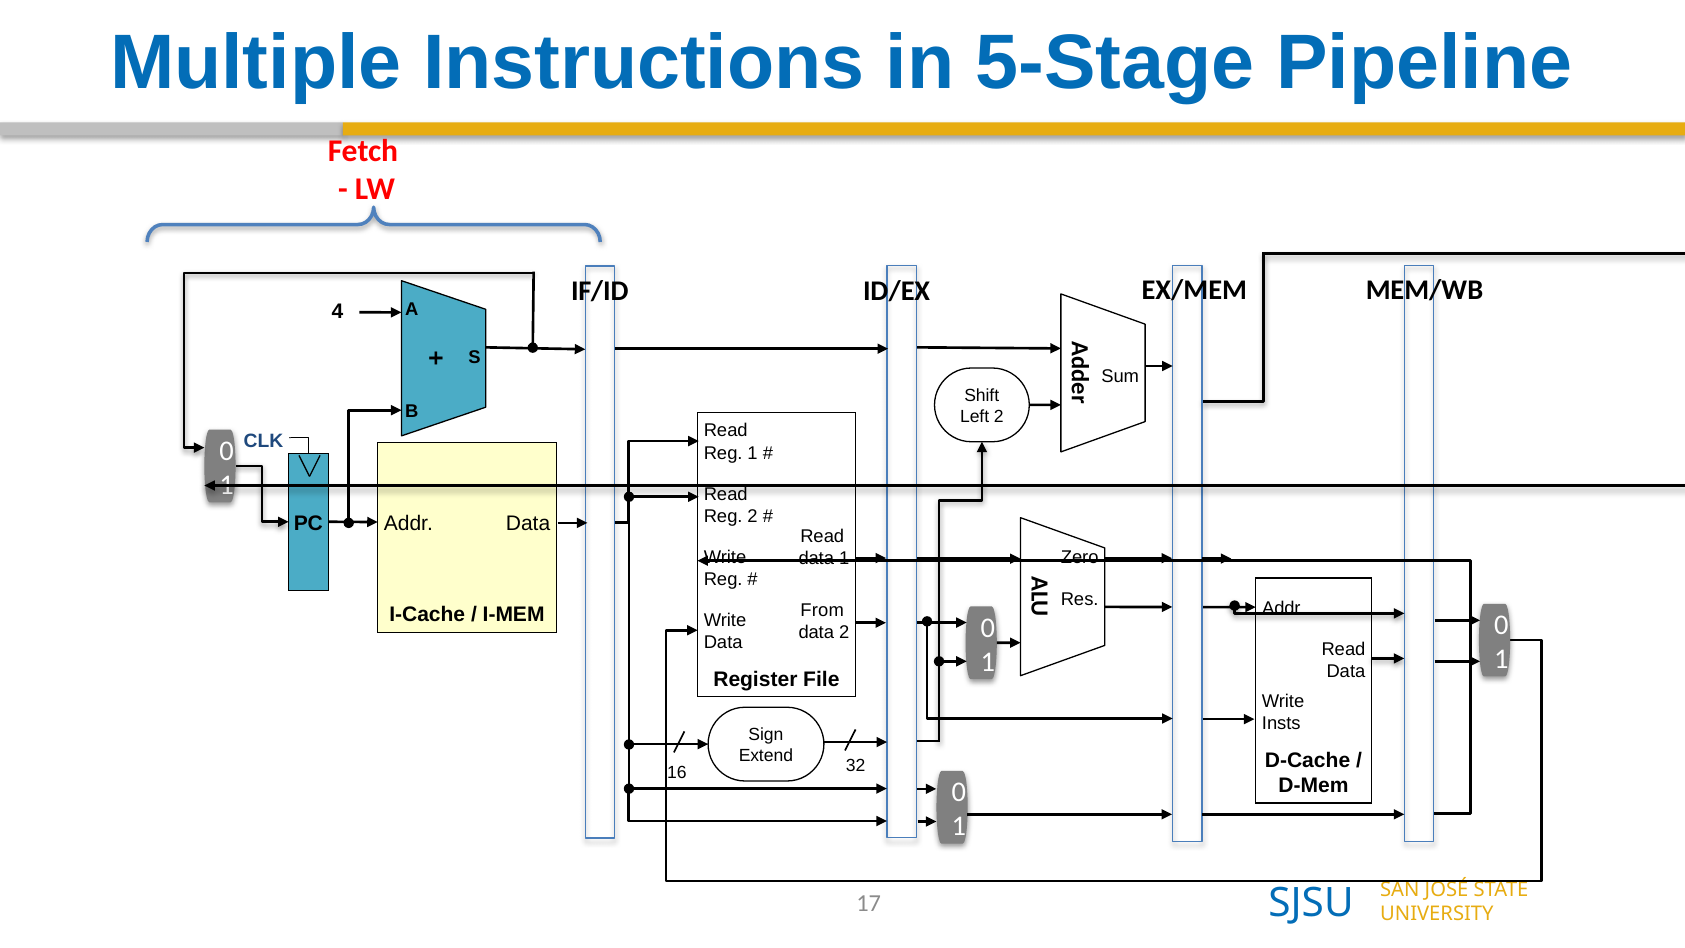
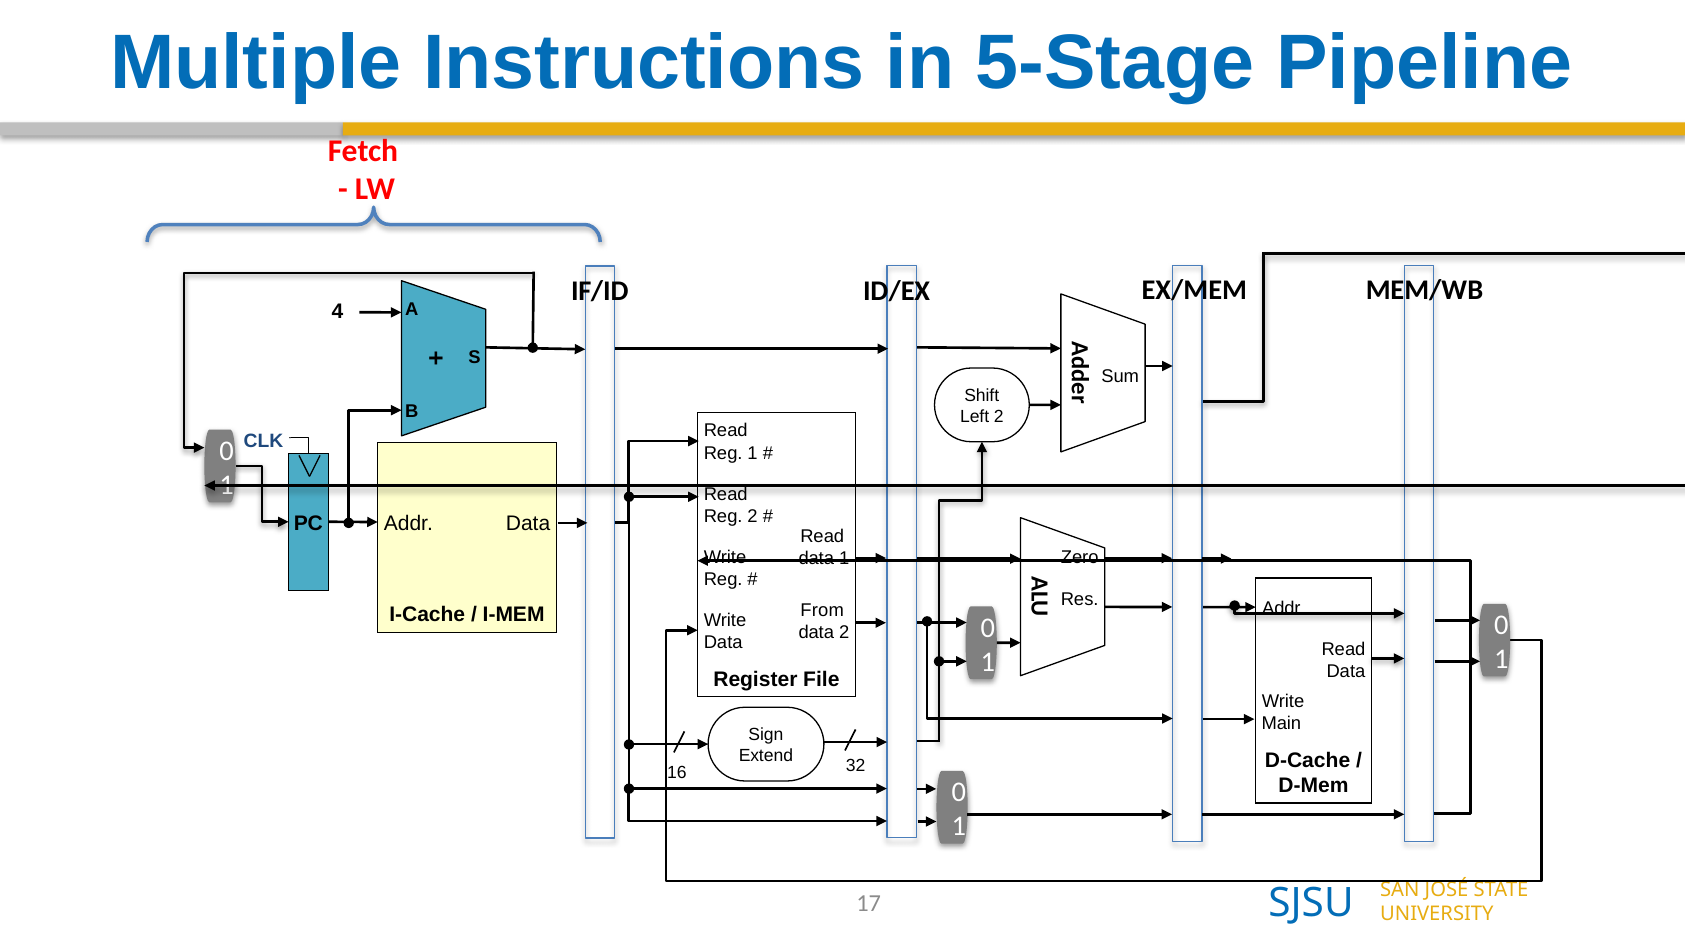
Insts: Insts -> Main (1281, 724)
